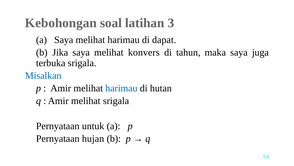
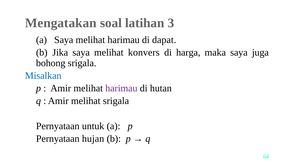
Kebohongan: Kebohongan -> Mengatakan (61, 23)
tahun: tahun -> harga (188, 52)
terbuka: terbuka -> bohong (51, 63)
harimau colour: blue -> purple (121, 88)
